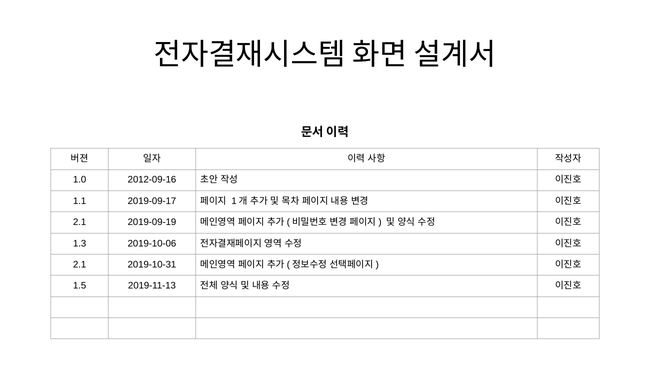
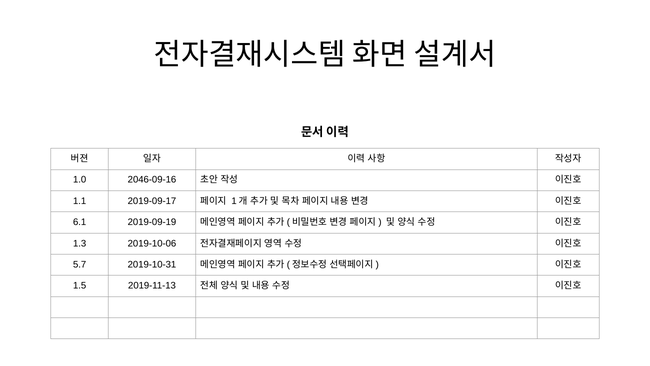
2012-09-16: 2012-09-16 -> 2046-09-16 (152, 180)
2.1: 2.1 -> 6.1 (80, 222)
2.1: 2.1 -> 5.7 (80, 264)
